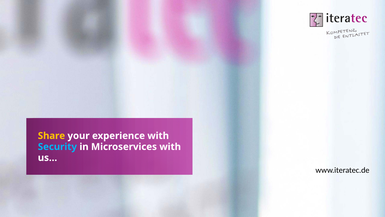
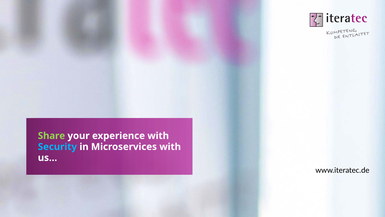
Share colour: yellow -> light green (51, 136)
